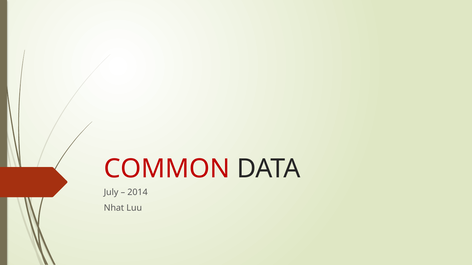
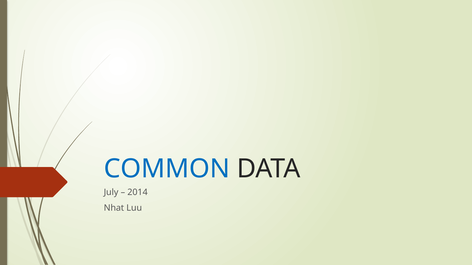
COMMON colour: red -> blue (167, 169)
